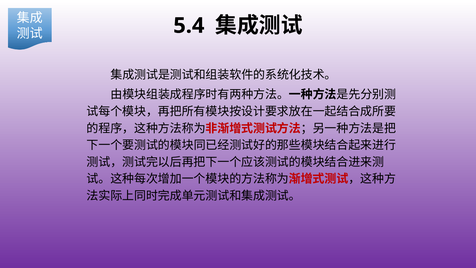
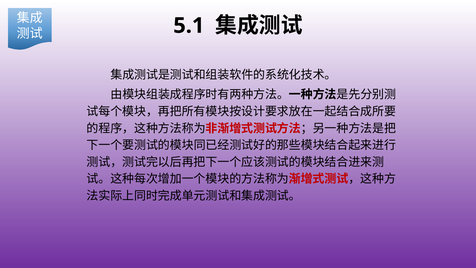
5.4: 5.4 -> 5.1 (189, 26)
